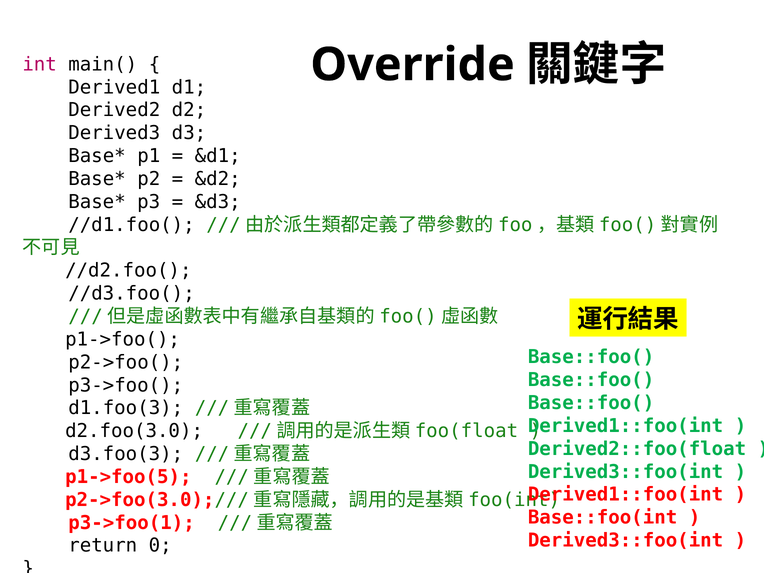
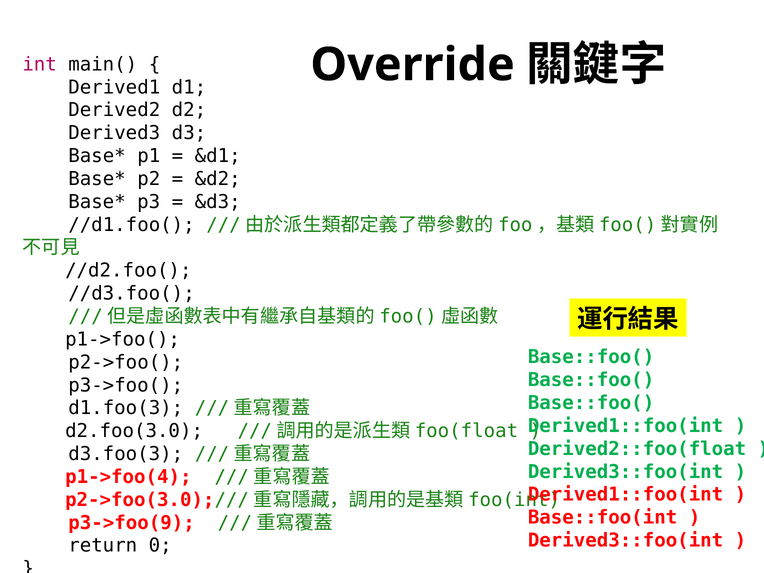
p1->foo(5: p1->foo(5 -> p1->foo(4 (128, 477)
p3->foo(1: p3->foo(1 -> p3->foo(9 (132, 523)
